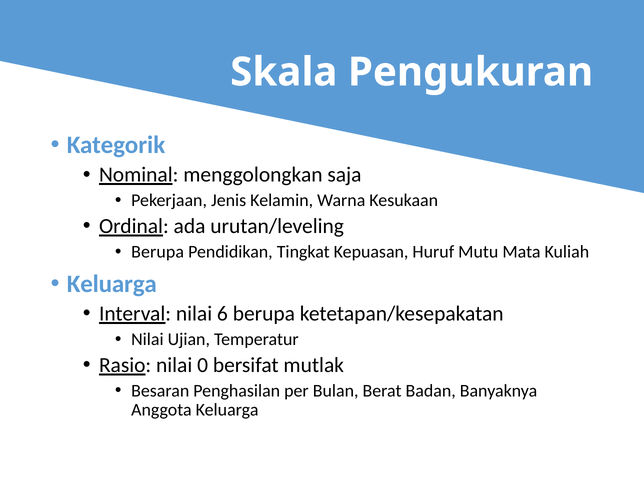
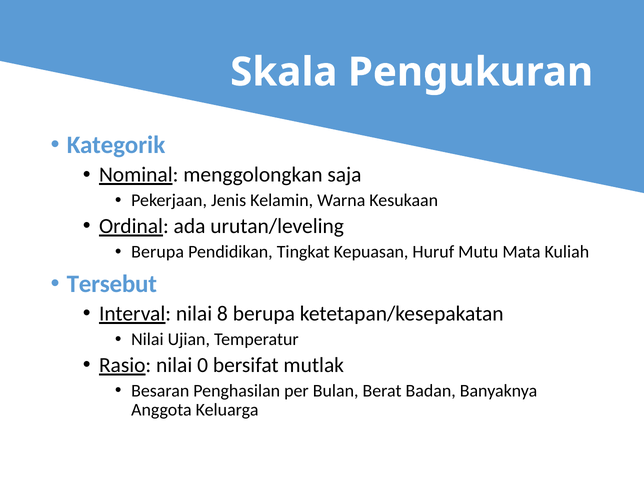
Keluarga: Keluarga -> Tersebut (112, 284)
6: 6 -> 8 (222, 314)
